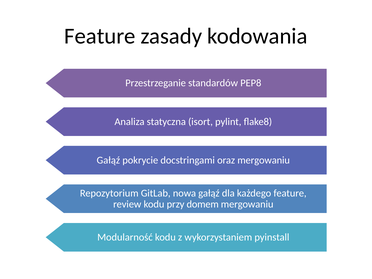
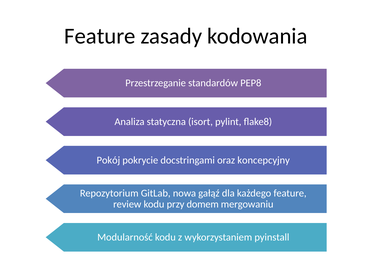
Gałąź: Gałąź -> Pokój (108, 160)
oraz mergowaniu: mergowaniu -> koncepcyjny (264, 160)
